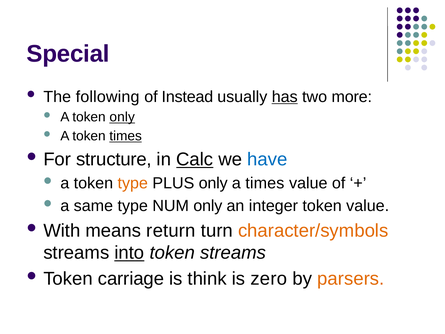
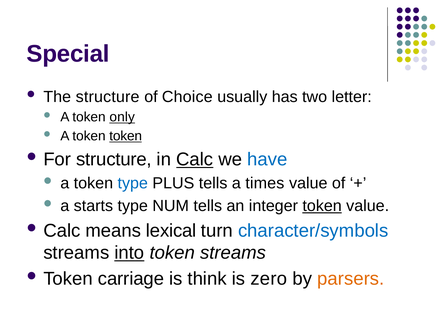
The following: following -> structure (108, 97)
Instead: Instead -> Choice (187, 97)
has underline: present -> none (285, 97)
more: more -> letter (352, 97)
token times: times -> token (126, 136)
type colour: orange -> blue (133, 183)
PLUS only: only -> tells (213, 183)
same: same -> starts (93, 206)
NUM only: only -> tells (208, 206)
token underline: none -> present (322, 206)
With: With -> Calc (62, 230)
return: return -> lexical (171, 230)
character/symbols colour: orange -> blue (313, 230)
